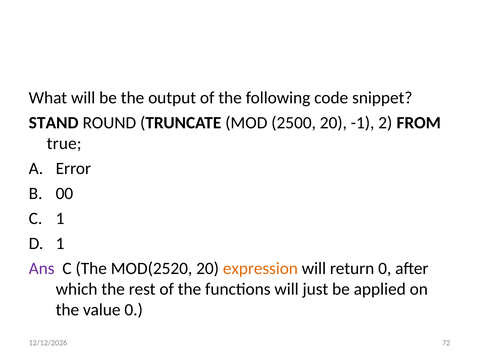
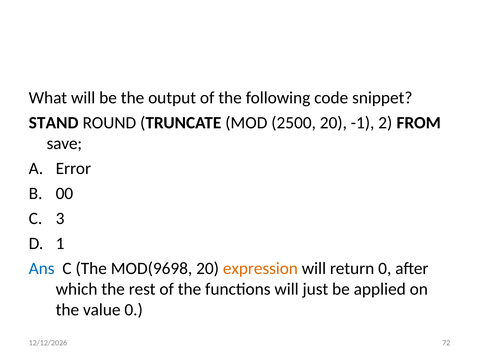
true: true -> save (64, 144)
C 1: 1 -> 3 (60, 219)
Ans colour: purple -> blue (42, 269)
MOD(2520: MOD(2520 -> MOD(9698 (152, 269)
